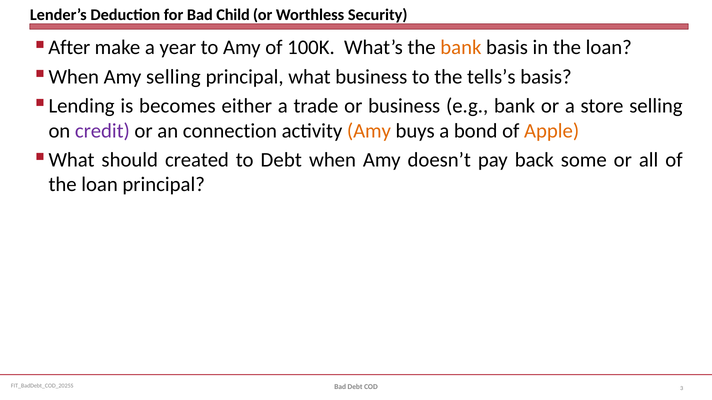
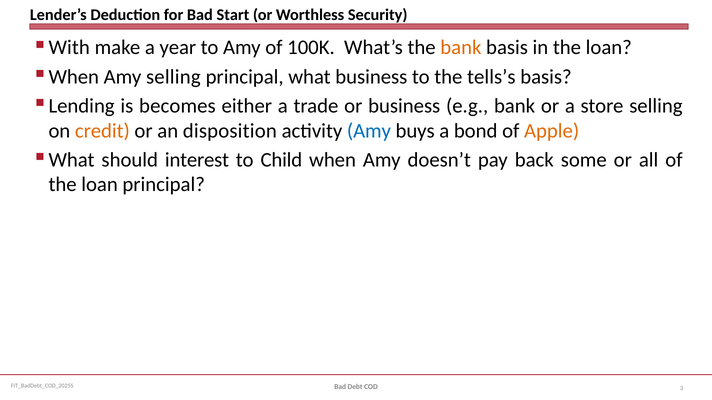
Child: Child -> Start (233, 15)
After: After -> With (69, 48)
credit colour: purple -> orange (102, 131)
connection: connection -> disposition (230, 131)
Amy colour: orange -> blue (369, 131)
created: created -> interest (197, 160)
to Debt: Debt -> Child (281, 160)
